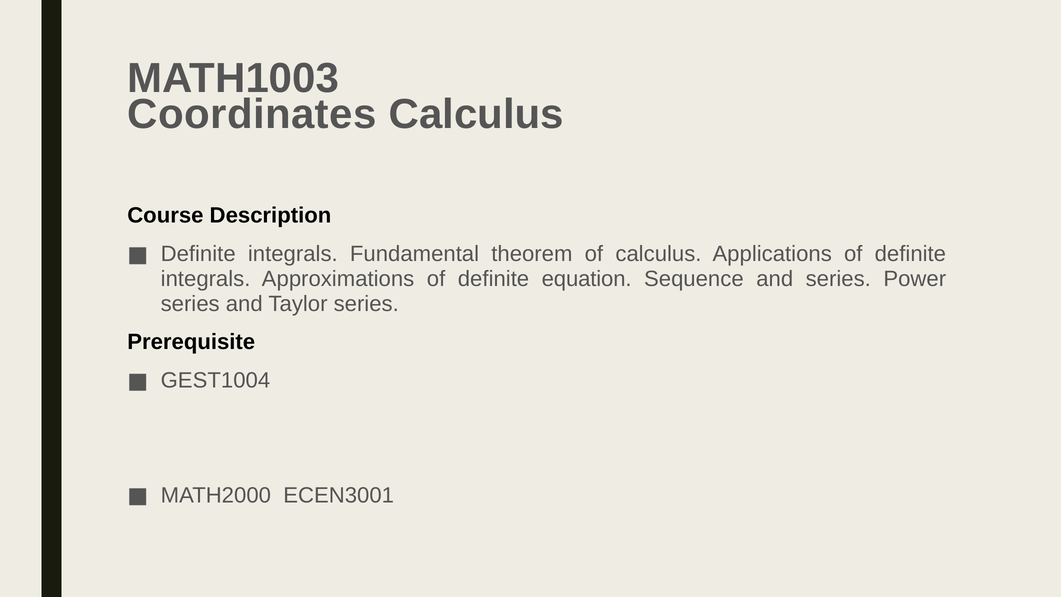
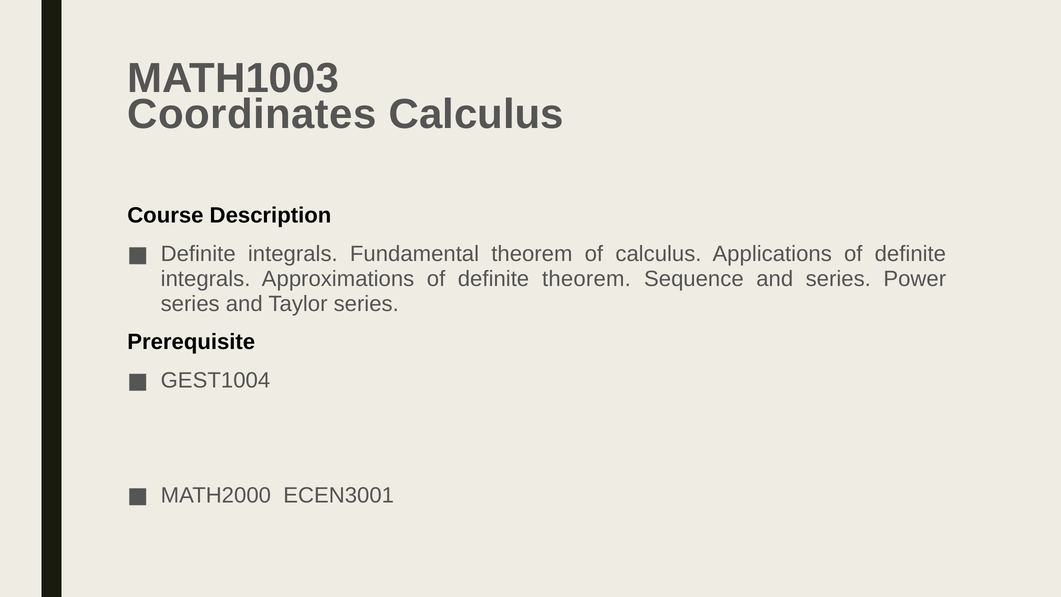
definite equation: equation -> theorem (586, 279)
